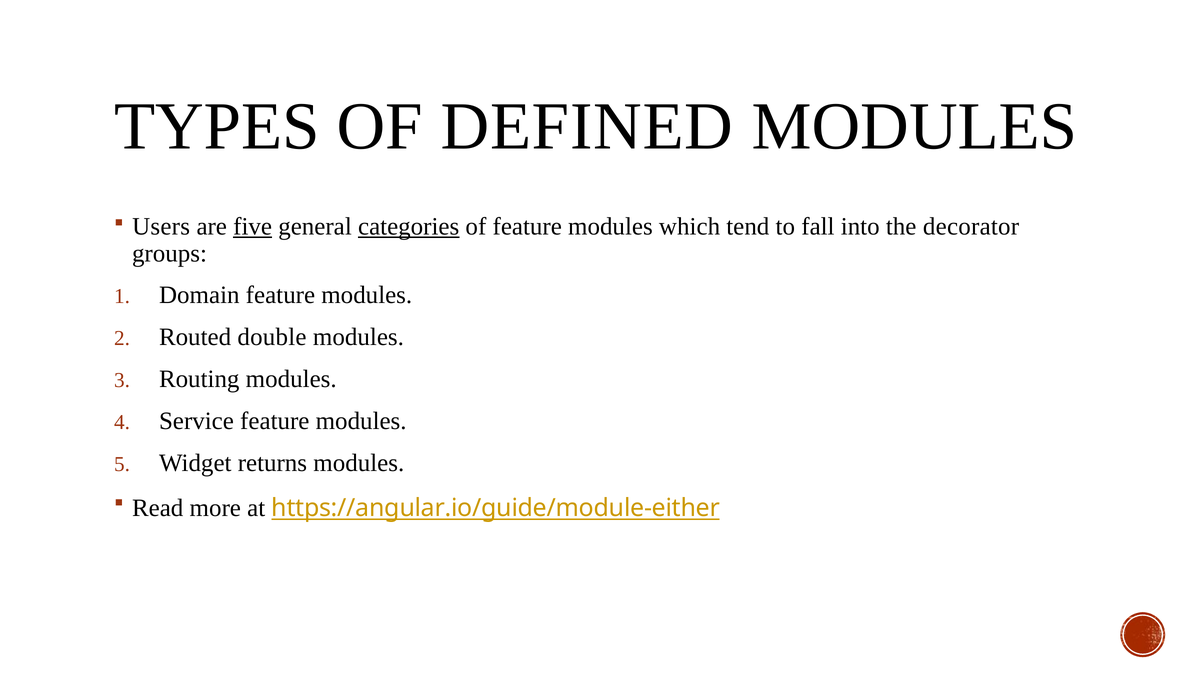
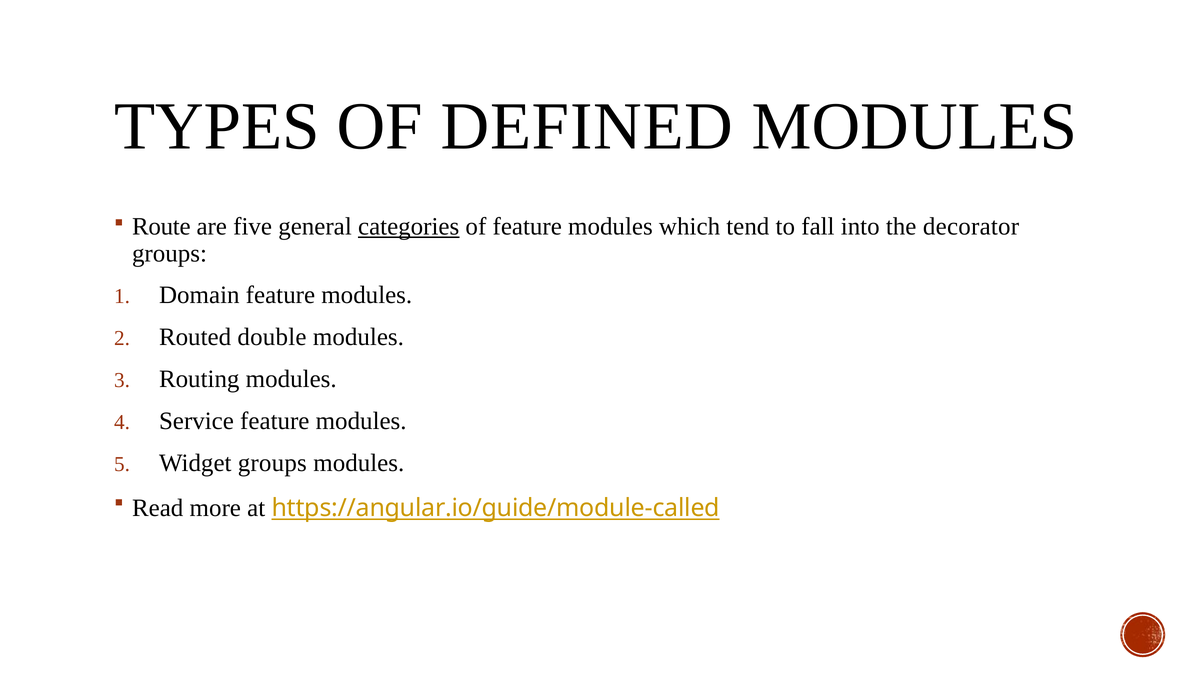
Users: Users -> Route (161, 226)
five underline: present -> none (253, 226)
Widget returns: returns -> groups (272, 463)
https://angular.io/guide/module-either: https://angular.io/guide/module-either -> https://angular.io/guide/module-called (496, 508)
